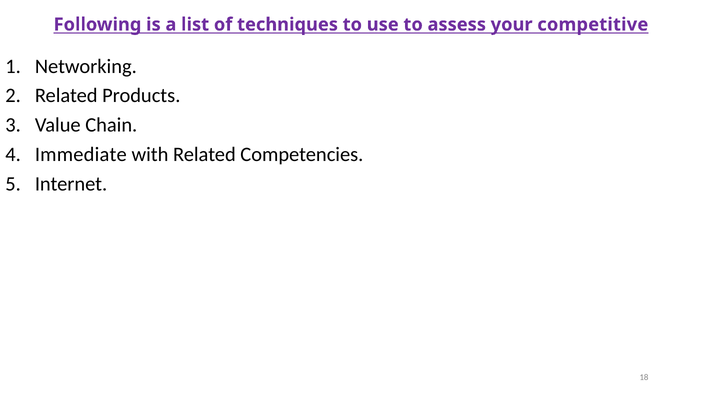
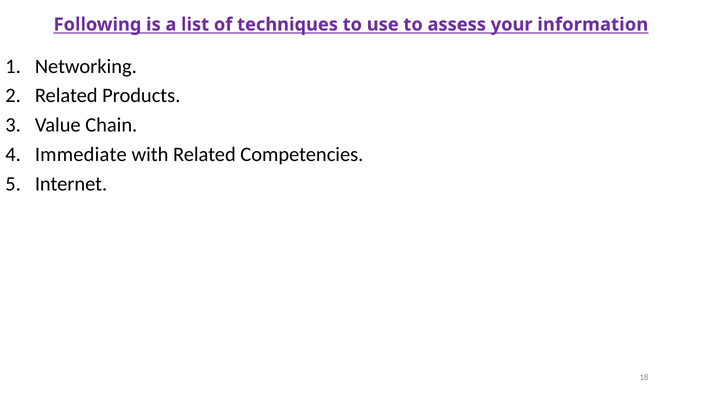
competitive: competitive -> information (593, 25)
